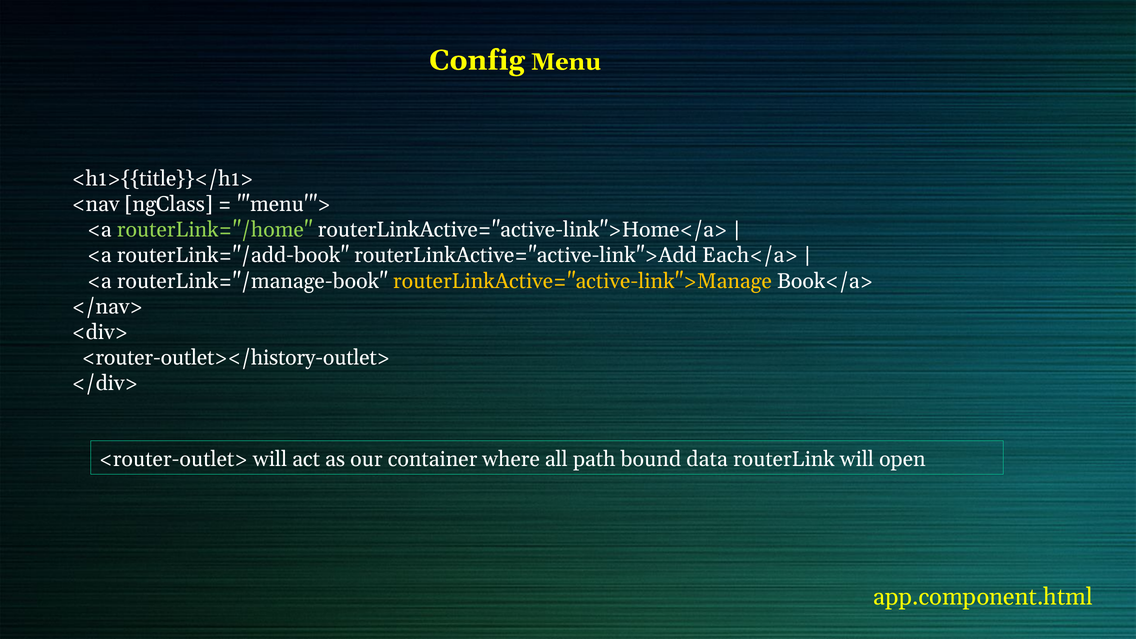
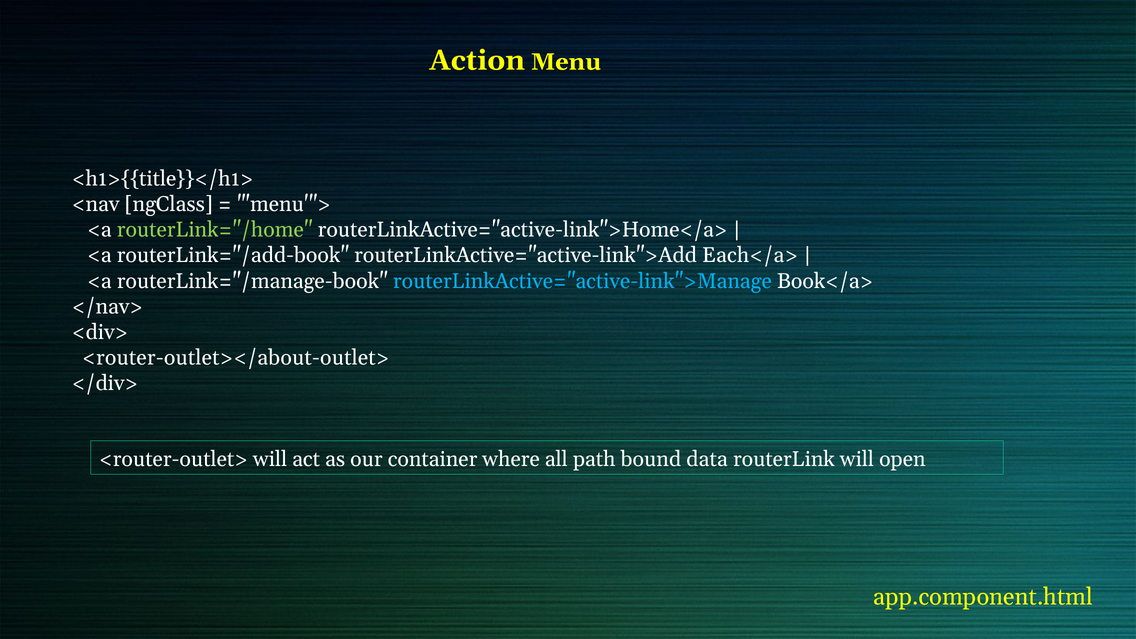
Config: Config -> Action (477, 60)
routerLinkActive="active-link">Manage colour: yellow -> light blue (582, 281)
<router-outlet></history-outlet>: <router-outlet></history-outlet> -> <router-outlet></about-outlet> (236, 358)
